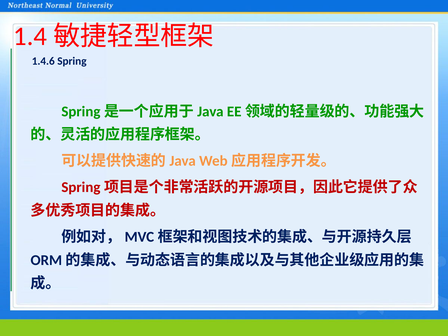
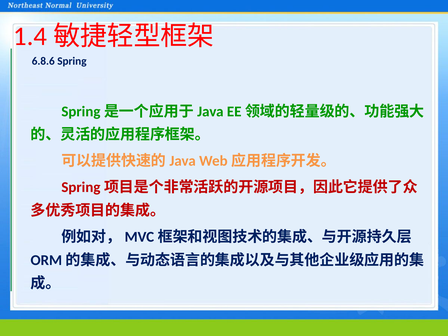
1.4.6: 1.4.6 -> 6.8.6 (43, 61)
